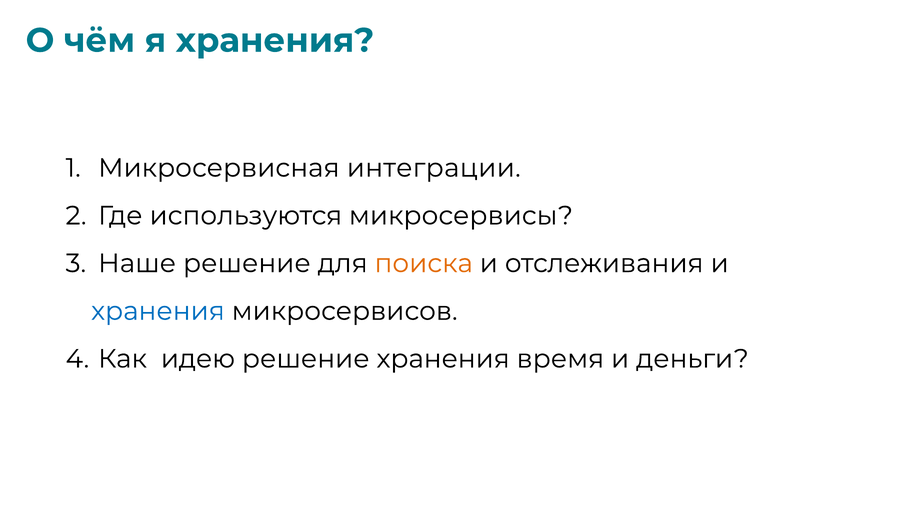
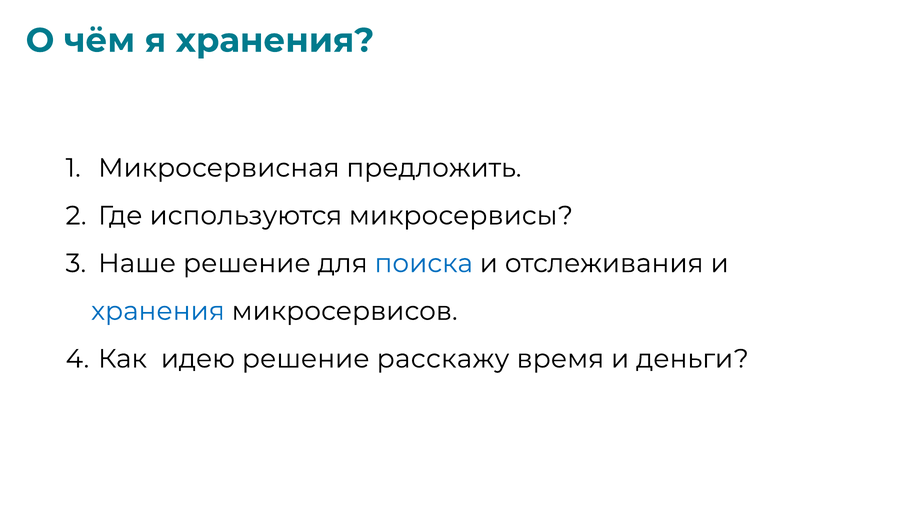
интеграции: интеграции -> предложить (434, 168)
поиска colour: orange -> blue (424, 263)
решение хранения: хранения -> расскажу (443, 359)
